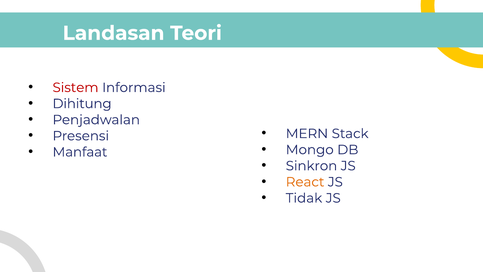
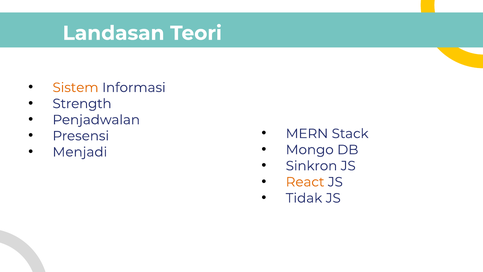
Sistem colour: red -> orange (76, 87)
Dihitung: Dihitung -> Strength (82, 104)
Manfaat: Manfaat -> Menjadi (80, 152)
